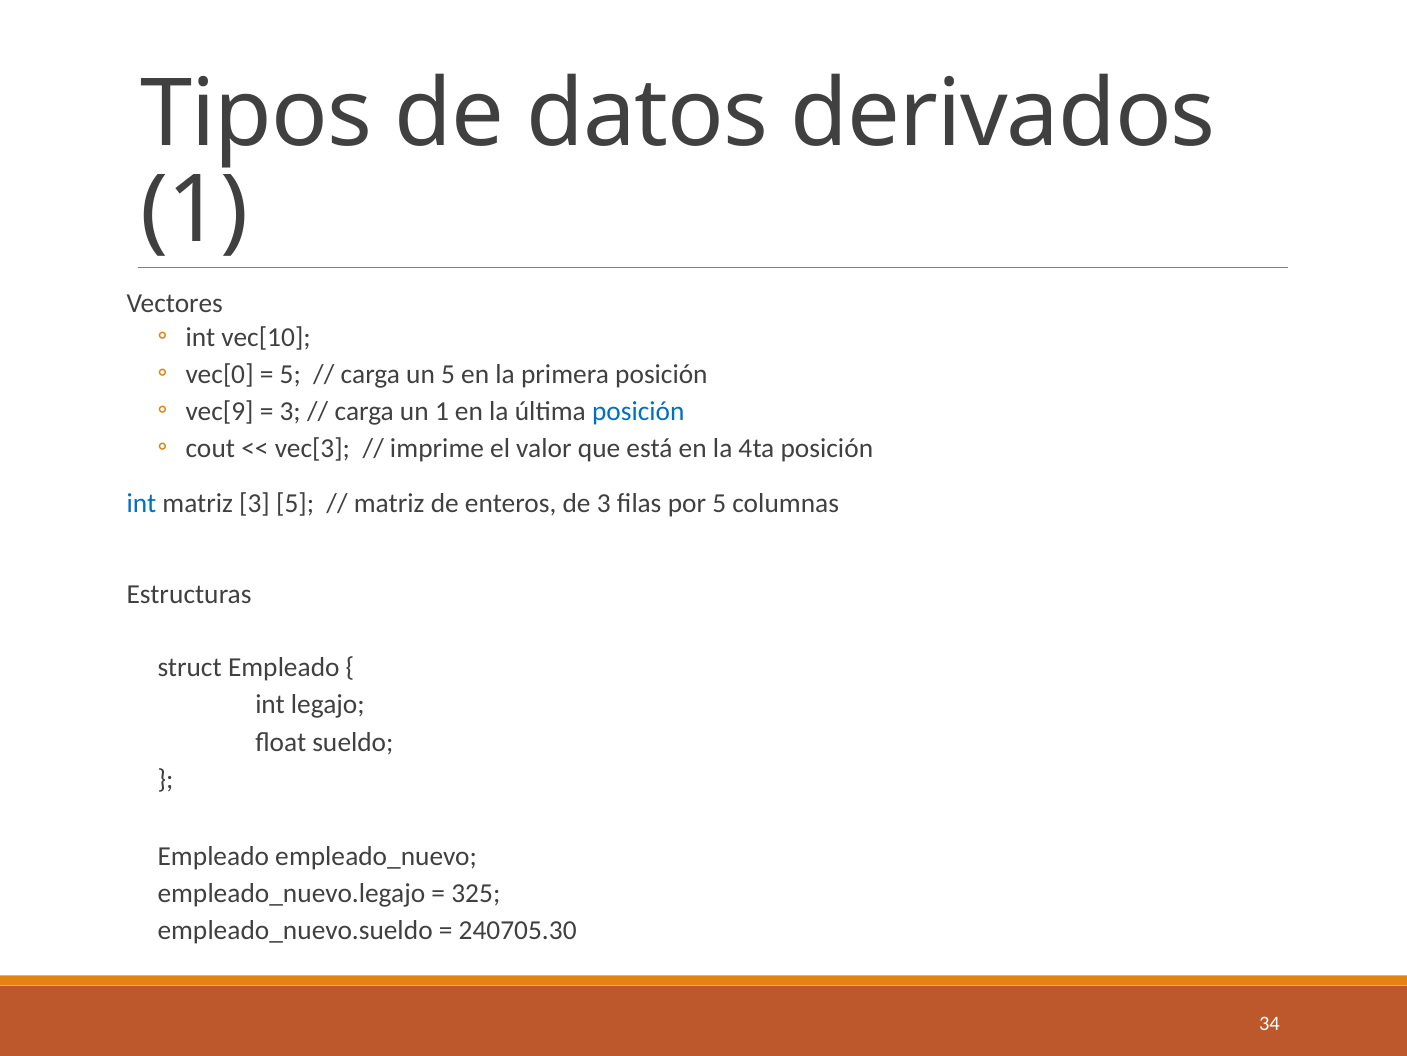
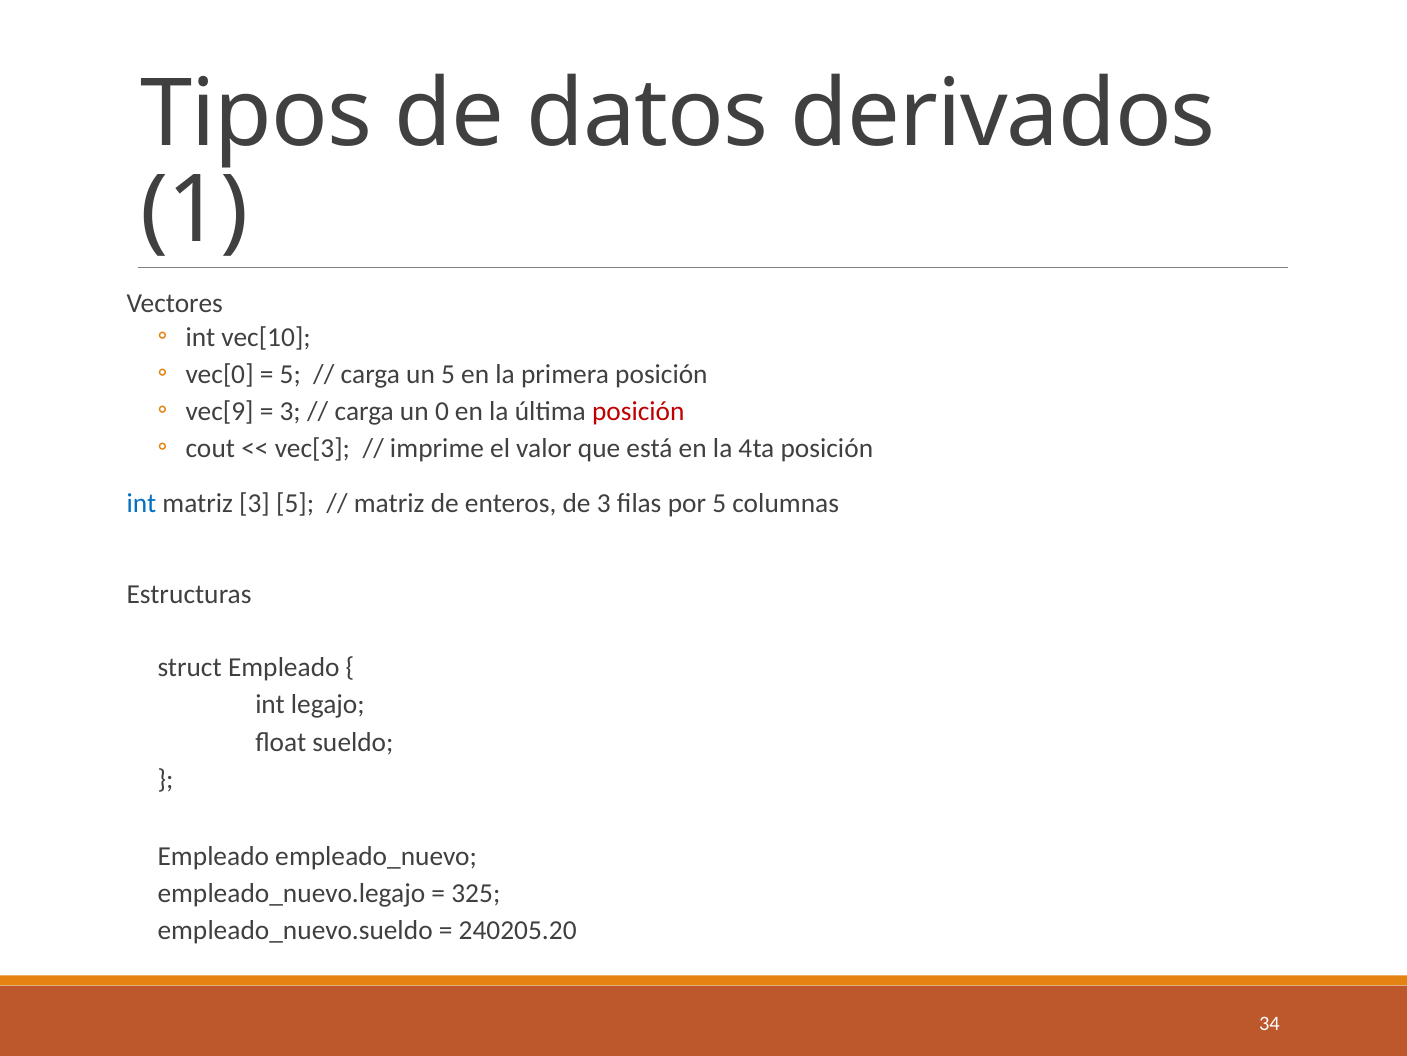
un 1: 1 -> 0 (442, 411)
posición colour: blue -> red (638, 411)
240705.30: 240705.30 -> 240205.20 (518, 930)
